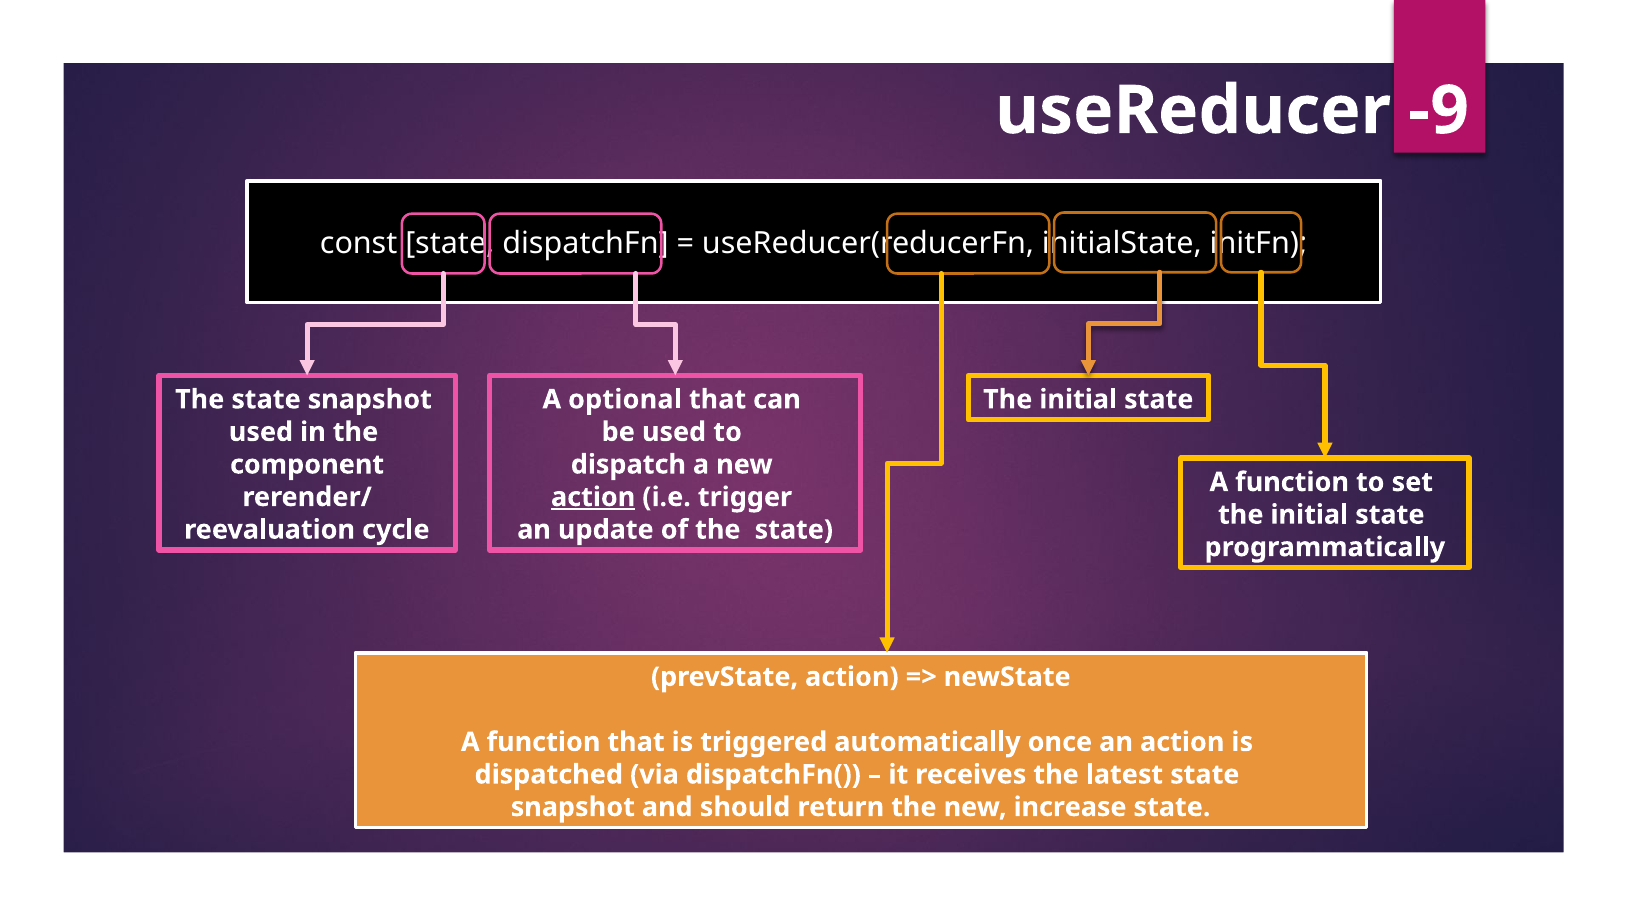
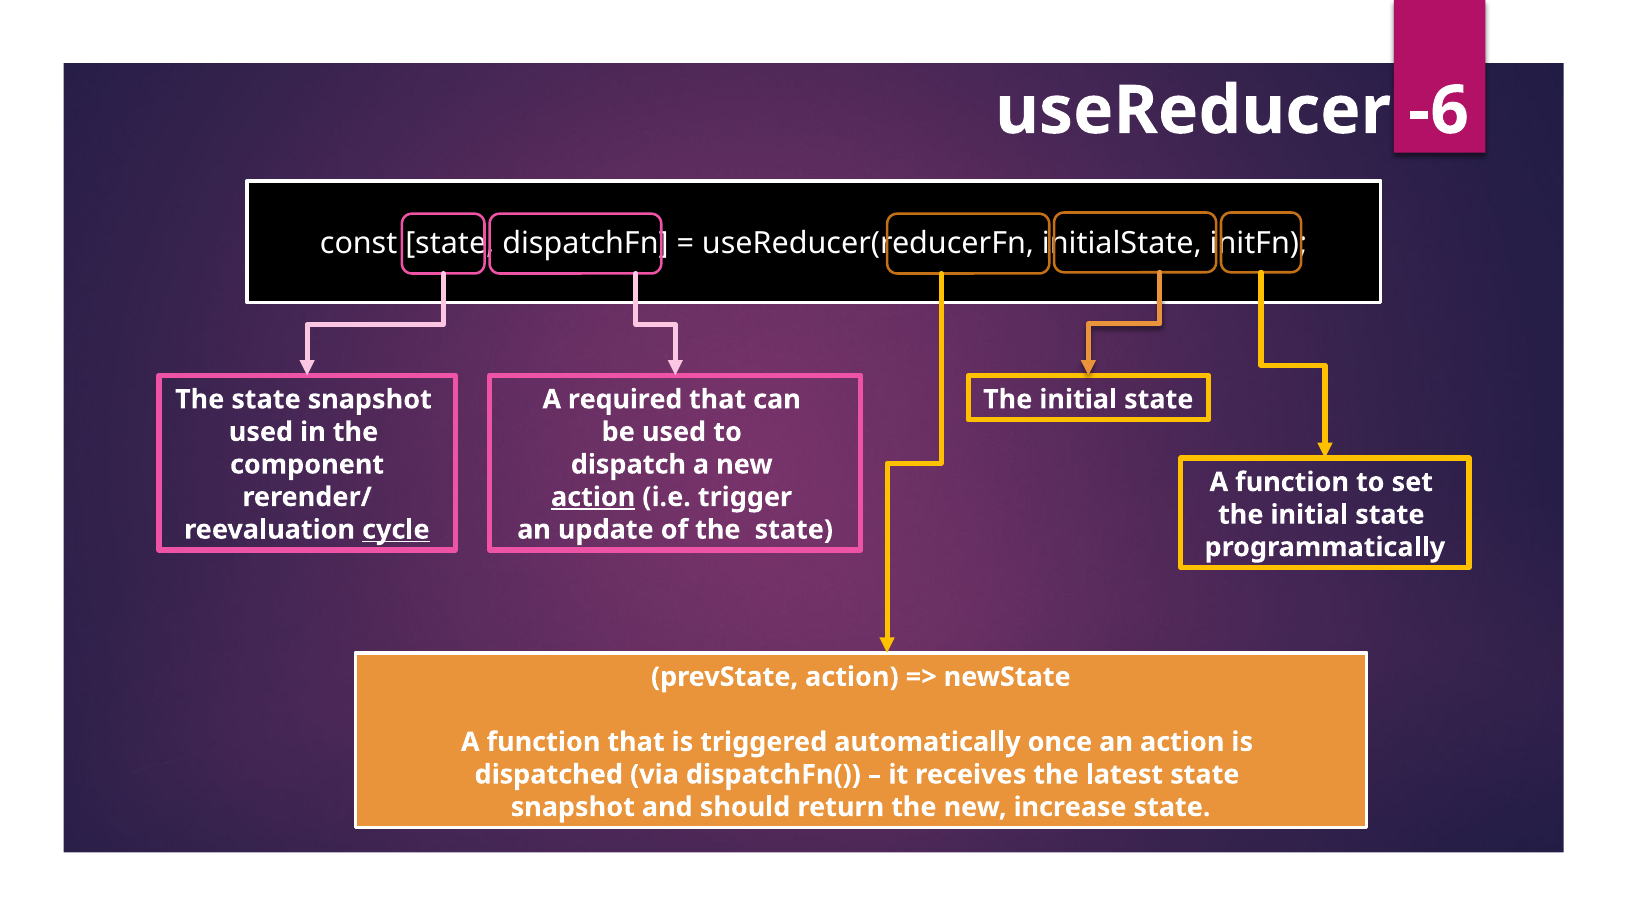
-9: -9 -> -6 (1439, 111)
optional: optional -> required (625, 399)
cycle underline: none -> present (396, 530)
